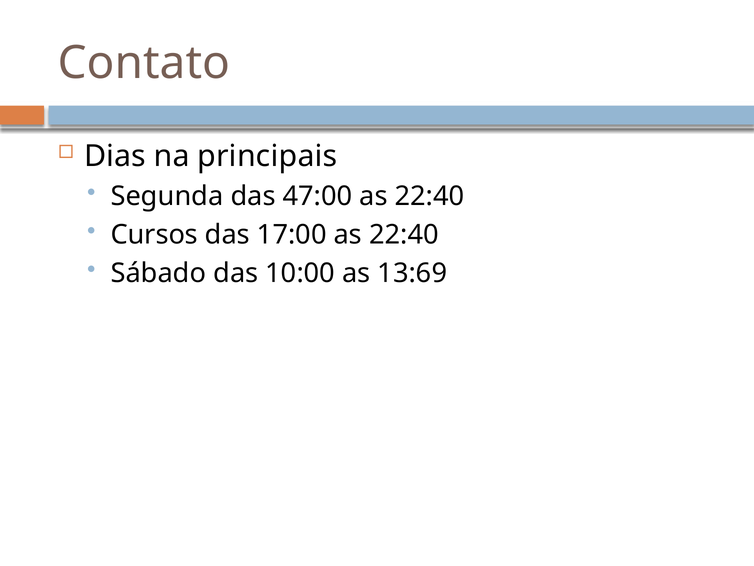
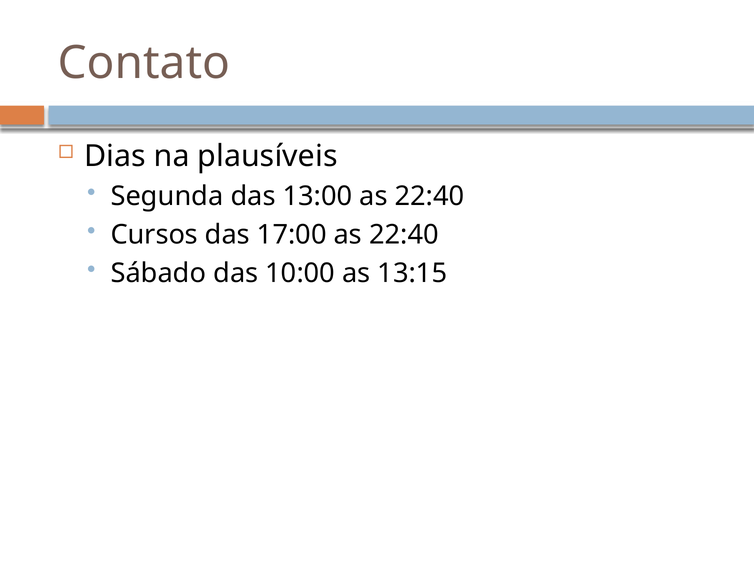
principais: principais -> plausíveis (267, 156)
47:00: 47:00 -> 13:00 (318, 196)
13:69: 13:69 -> 13:15 (412, 273)
